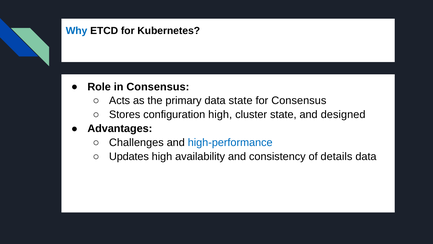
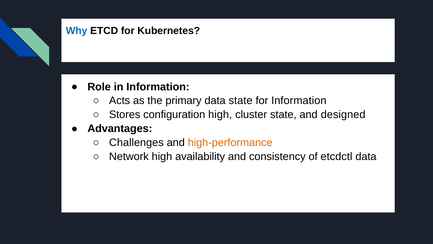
in Consensus: Consensus -> Information (158, 87)
for Consensus: Consensus -> Information (299, 101)
high-performance colour: blue -> orange (230, 142)
Updates: Updates -> Network (129, 156)
details: details -> etcdctl (336, 156)
